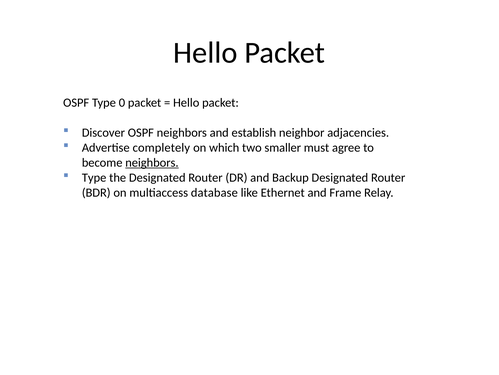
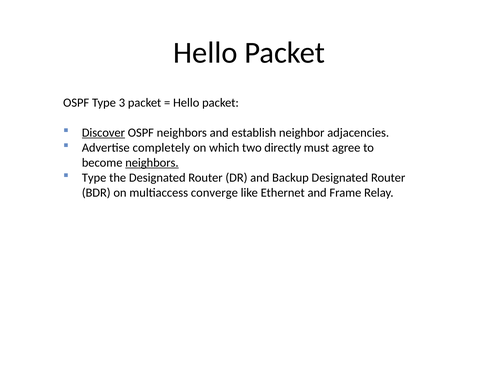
0: 0 -> 3 (122, 102)
Discover underline: none -> present (103, 132)
smaller: smaller -> directly (283, 147)
database: database -> converge (214, 192)
